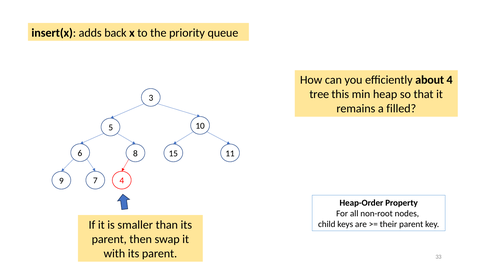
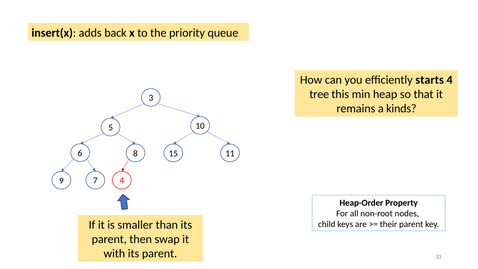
about: about -> starts (430, 80)
filled: filled -> kinds (401, 109)
